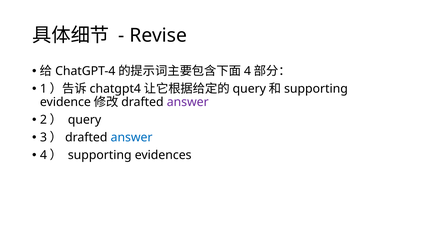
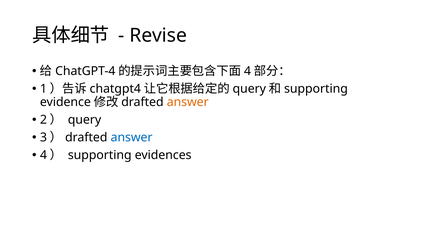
answer colour: purple -> orange (188, 102)
